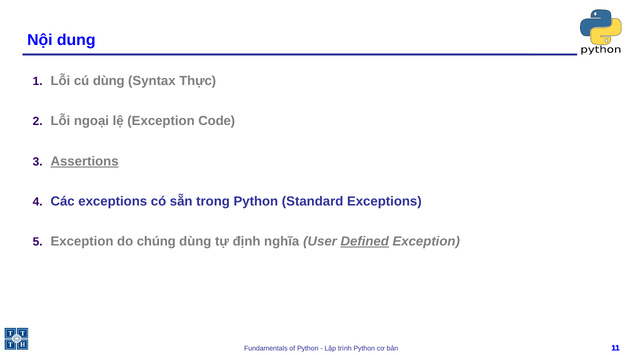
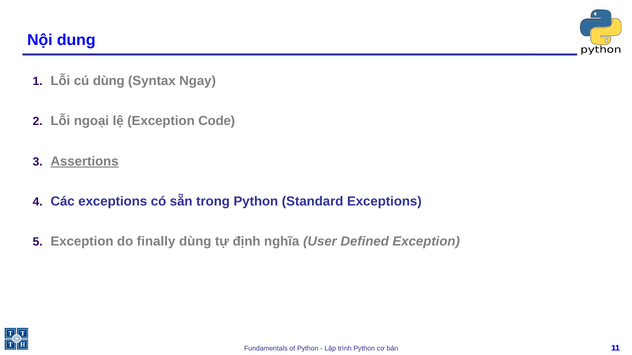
Thực: Thực -> Ngay (198, 81)
chúng: chúng -> finally (156, 242)
Defined underline: present -> none (365, 242)
